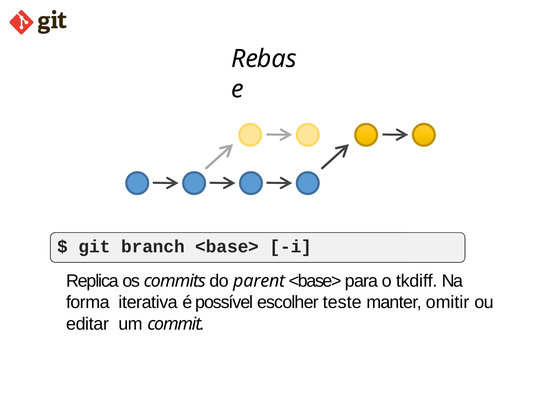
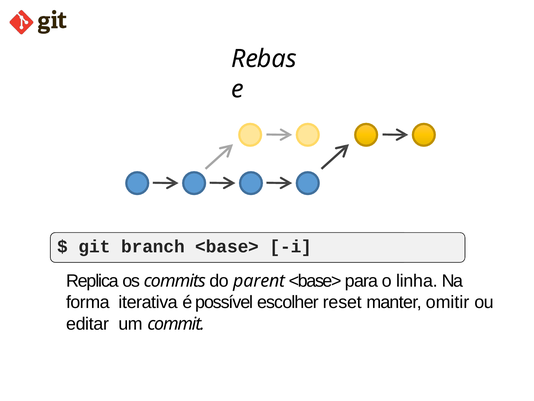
tkdiff: tkdiff -> linha (417, 281)
teste: teste -> reset (342, 302)
